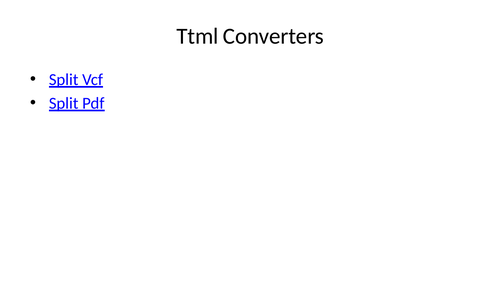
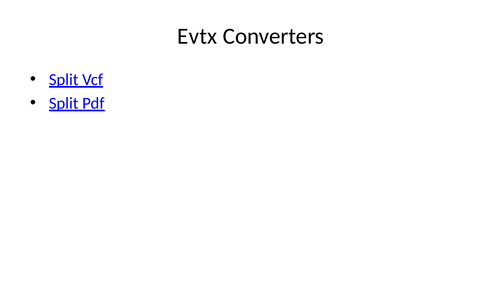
Ttml: Ttml -> Evtx (197, 36)
